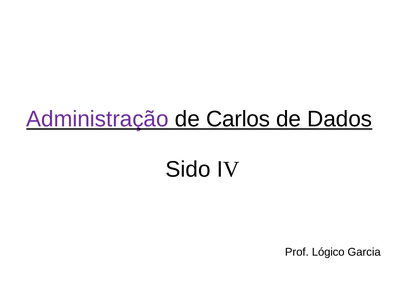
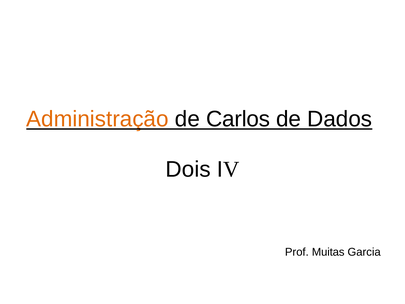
Administração colour: purple -> orange (97, 119)
Sido: Sido -> Dois (188, 169)
Lógico: Lógico -> Muitas (328, 252)
